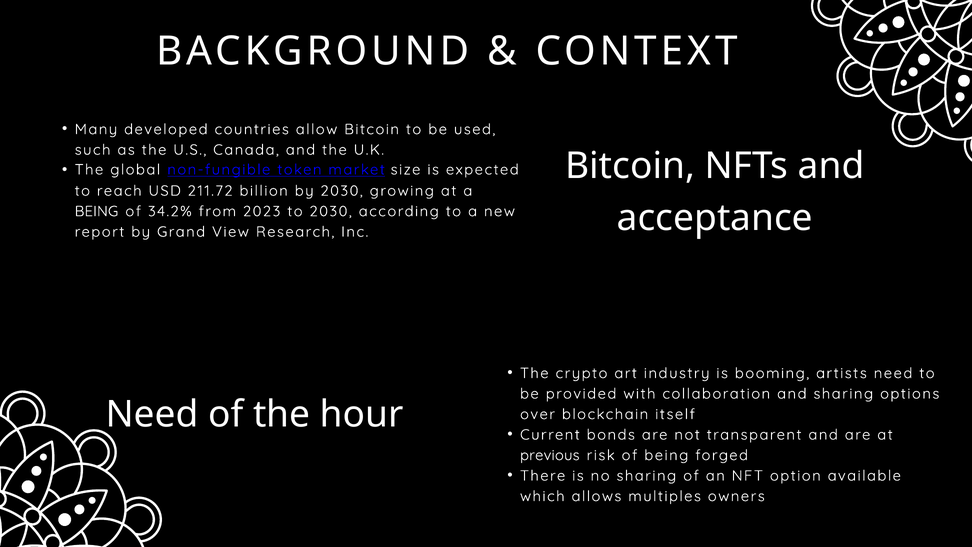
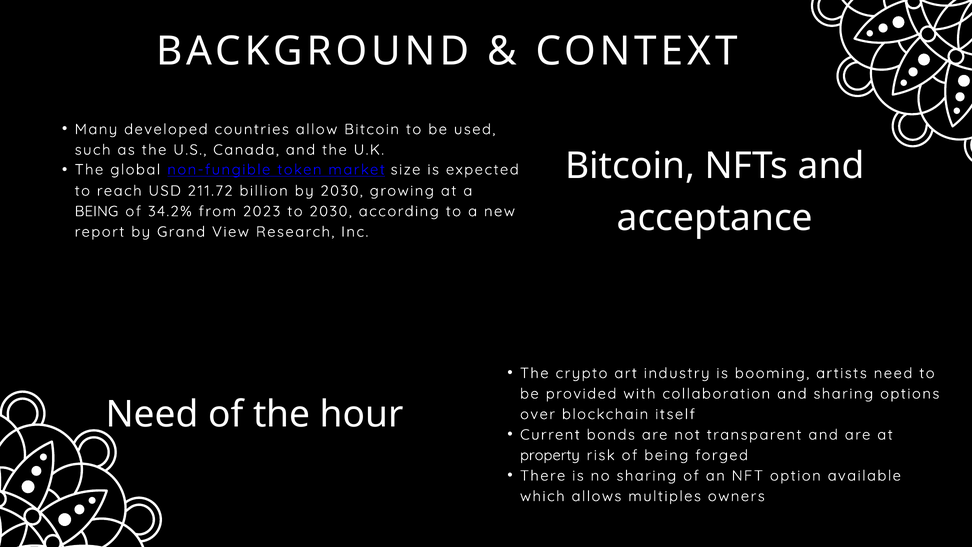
previous: previous -> property (550, 455)
